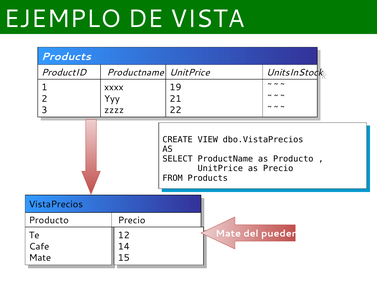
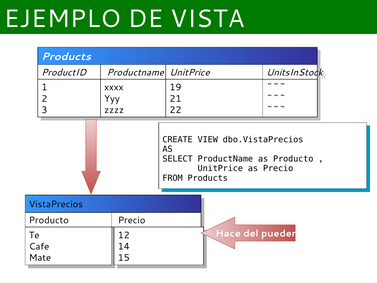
Mate: Mate -> Hace (228, 233)
